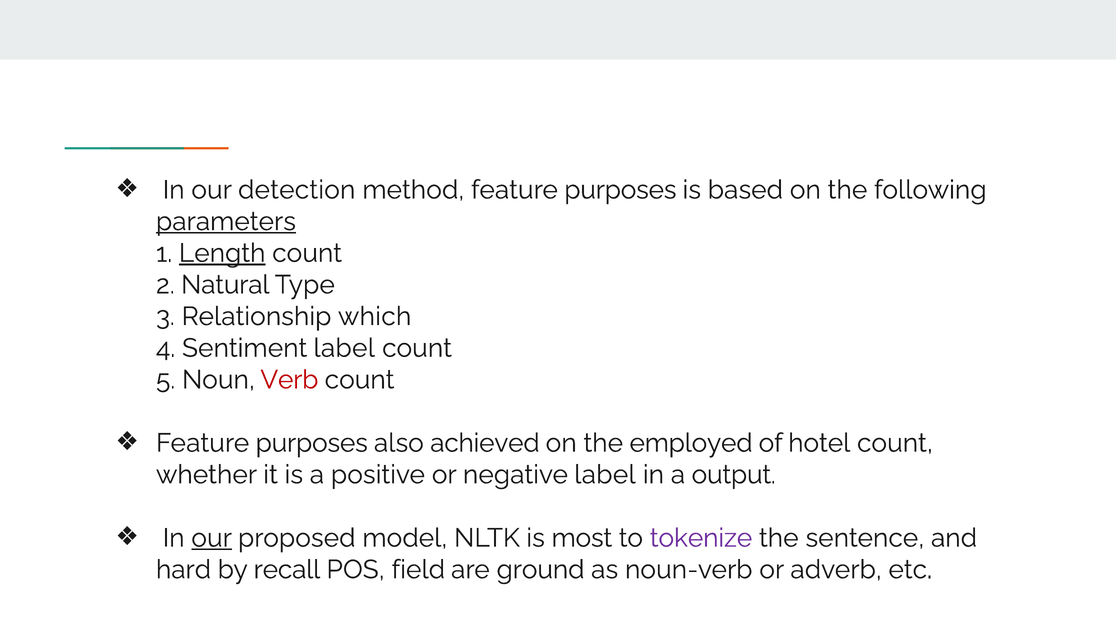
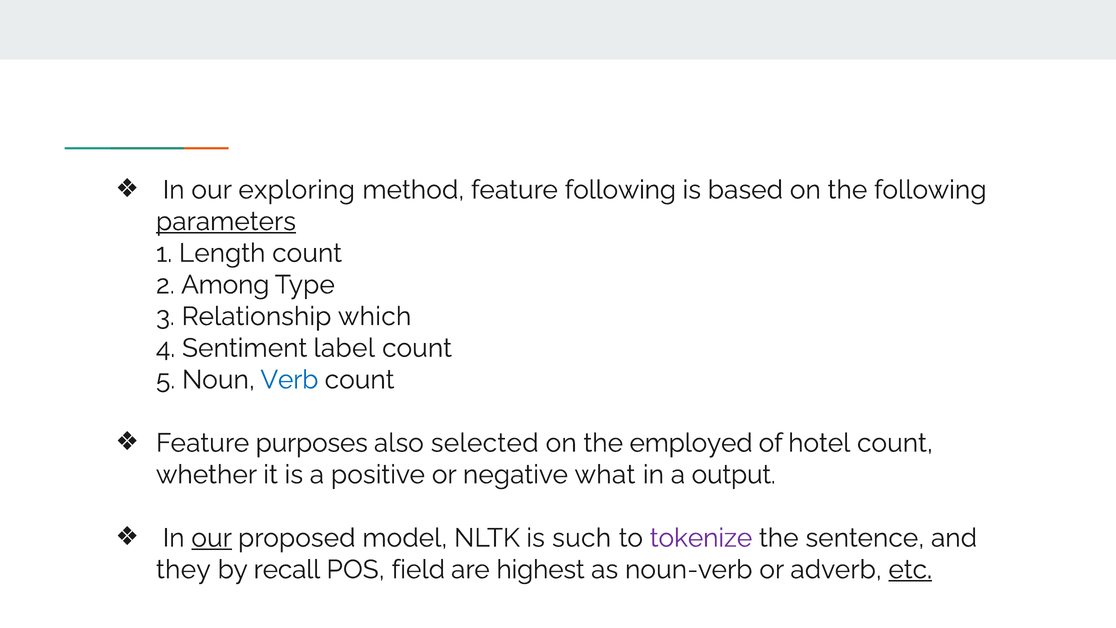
detection: detection -> exploring (297, 190)
method feature purposes: purposes -> following (620, 190)
Length underline: present -> none (222, 253)
Natural: Natural -> Among (225, 285)
Verb colour: red -> blue (289, 380)
achieved: achieved -> selected (485, 443)
negative label: label -> what (605, 474)
most: most -> such (582, 538)
hard: hard -> they (183, 569)
ground: ground -> highest (541, 569)
etc underline: none -> present (910, 569)
